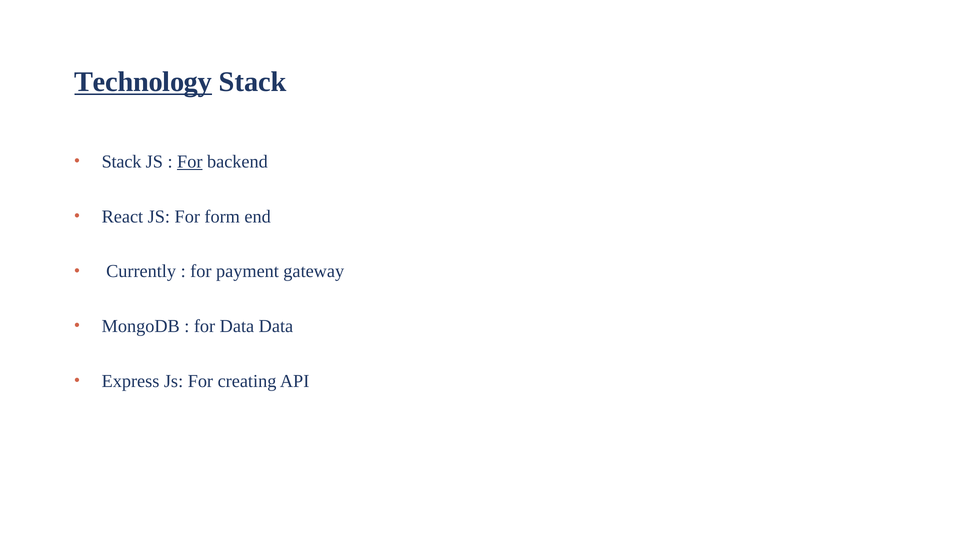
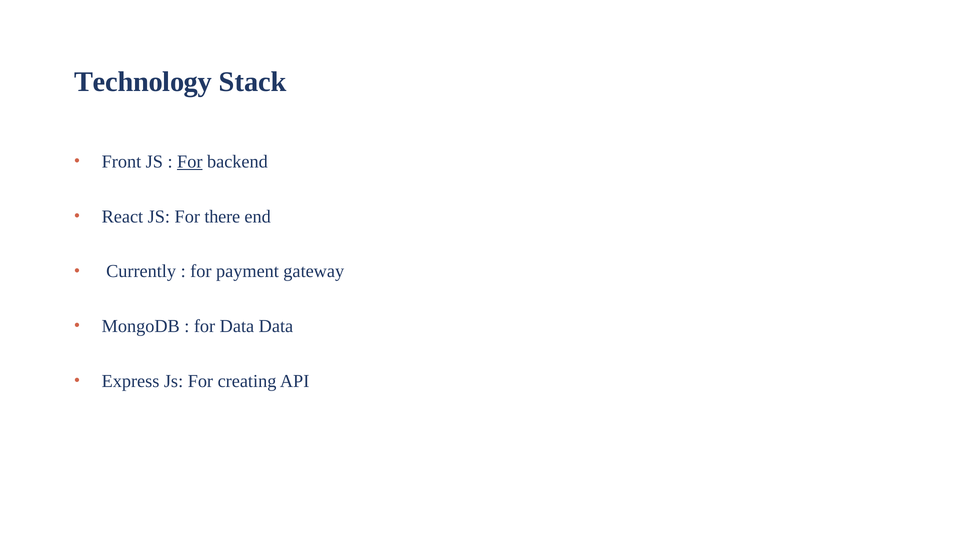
Technology underline: present -> none (143, 82)
Stack: Stack -> Front (121, 162)
form: form -> there (222, 217)
